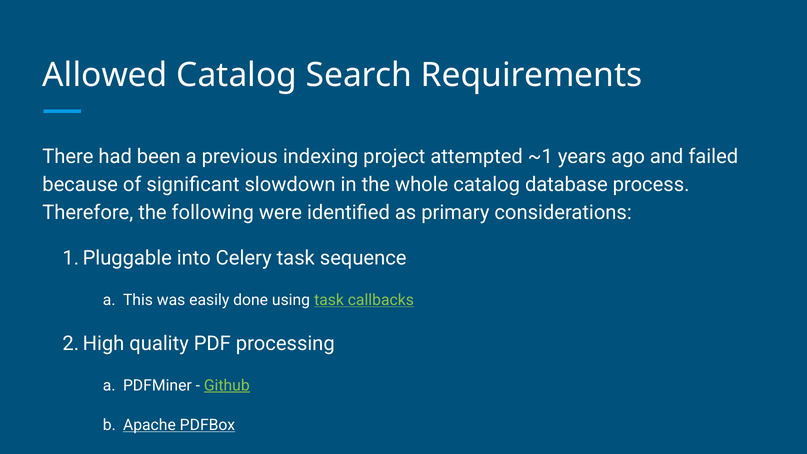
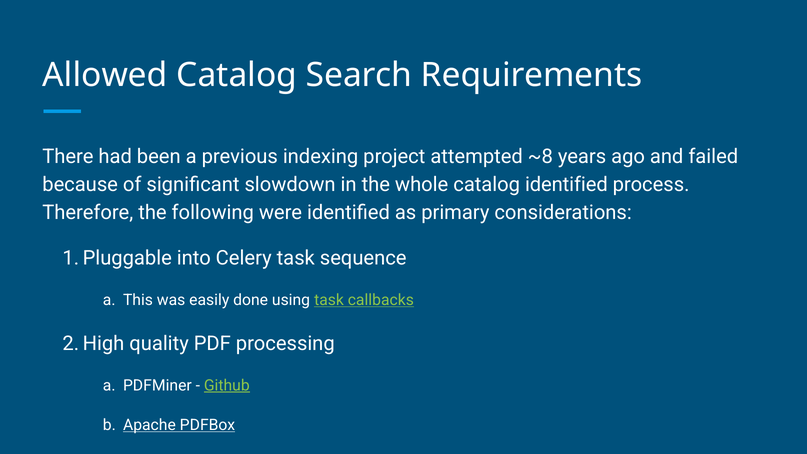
~1: ~1 -> ~8 (540, 157)
catalog database: database -> identified (566, 185)
